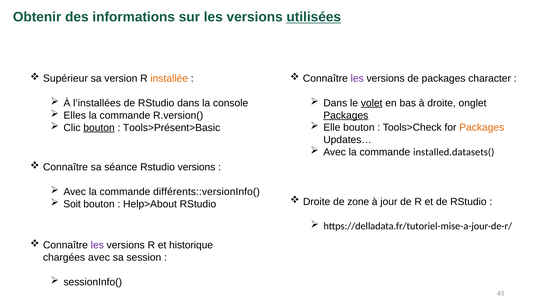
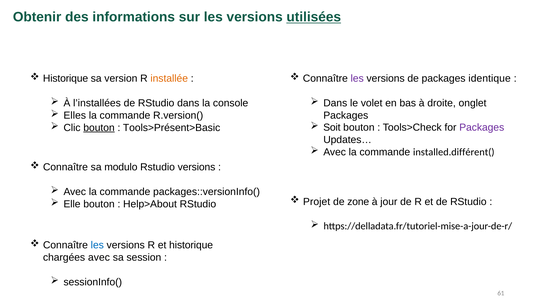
Supérieur: Supérieur -> Historique (66, 79)
character: character -> identique (490, 79)
volet underline: present -> none (372, 103)
Packages underline: present -> none (346, 115)
Elle: Elle -> Soit (332, 128)
Packages colour: orange -> purple (482, 128)
installed.datasets(: installed.datasets( -> installed.différent( (454, 152)
séance: séance -> modulo (121, 167)
différents::versionInfo(: différents::versionInfo( -> packages::versionInfo( (207, 192)
Droite: Droite -> Projet (317, 202)
Soit: Soit -> Elle (72, 204)
les colour: purple -> blue (97, 245)
